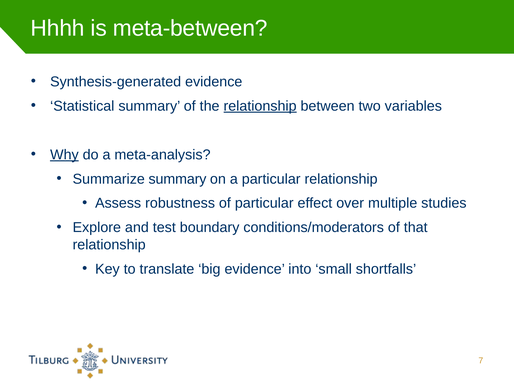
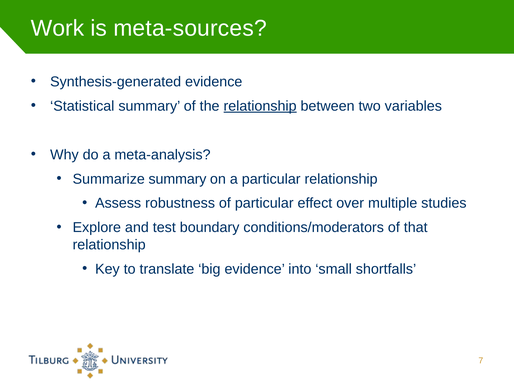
Hhhh: Hhhh -> Work (57, 28)
meta-between: meta-between -> meta-sources (190, 28)
Why underline: present -> none (64, 154)
